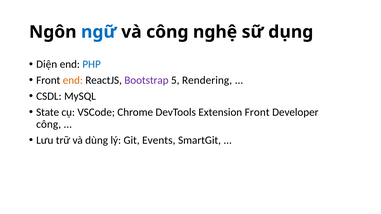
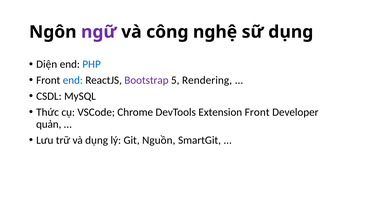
ngữ colour: blue -> purple (99, 32)
end colour: orange -> blue (73, 80)
State: State -> Thức (48, 112)
công: công -> quản (49, 124)
dùng: dùng -> dụng (97, 140)
Events: Events -> Nguồn (159, 140)
